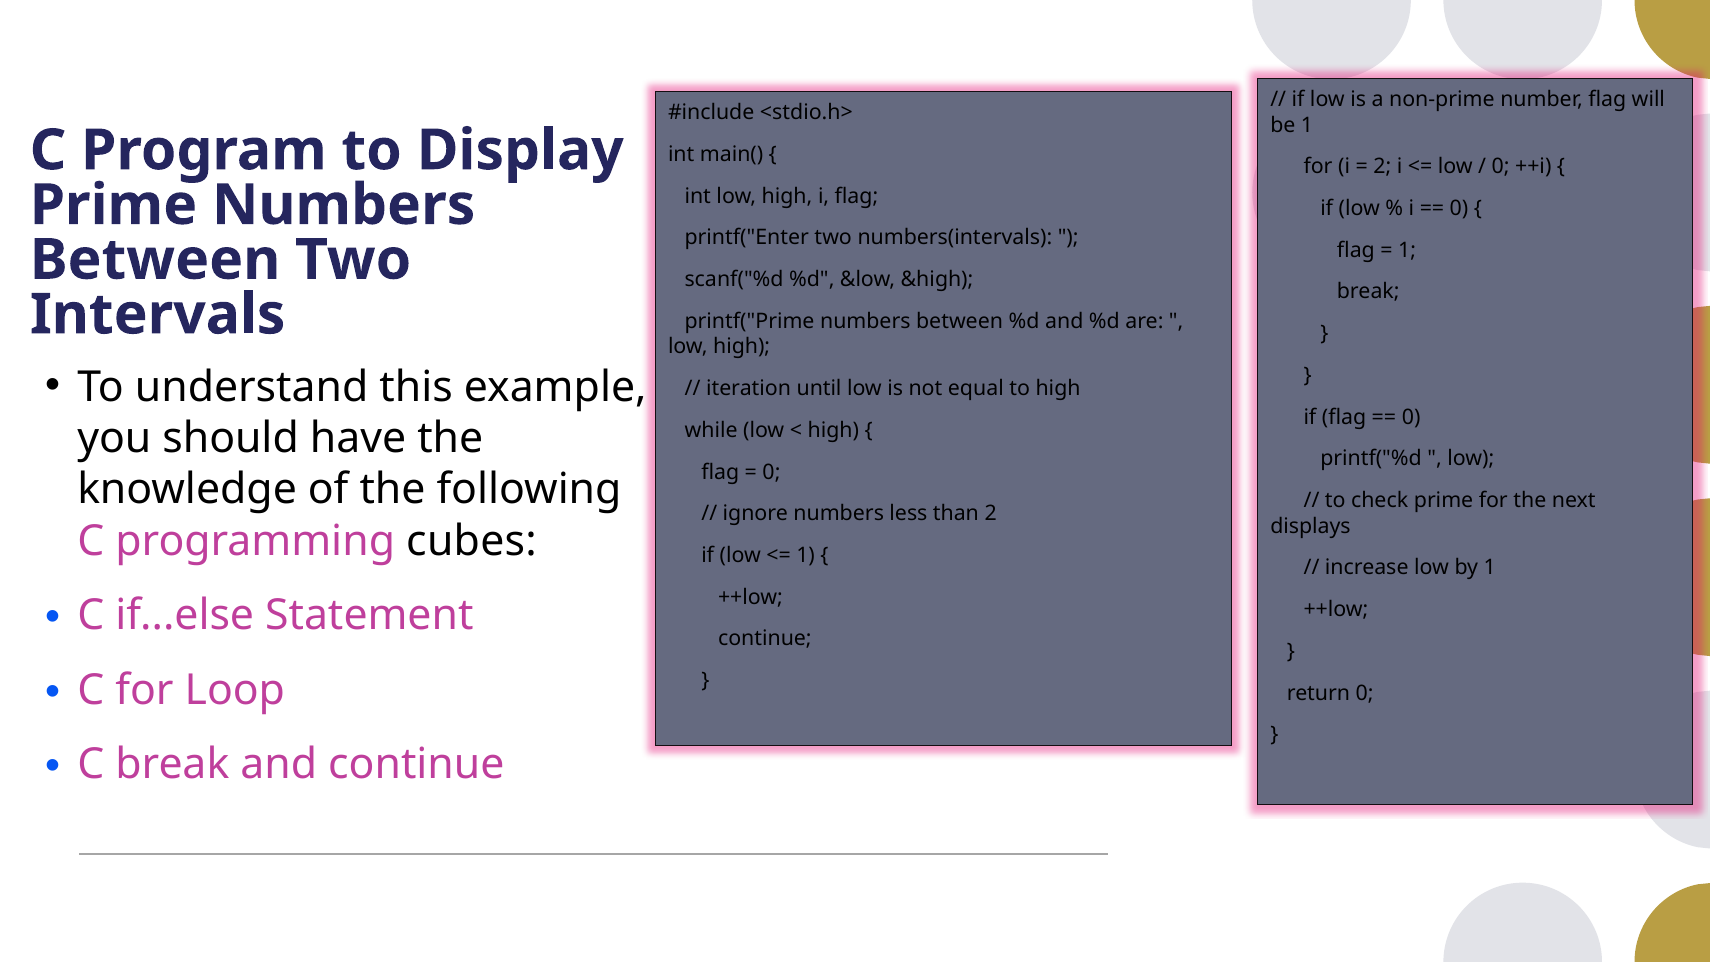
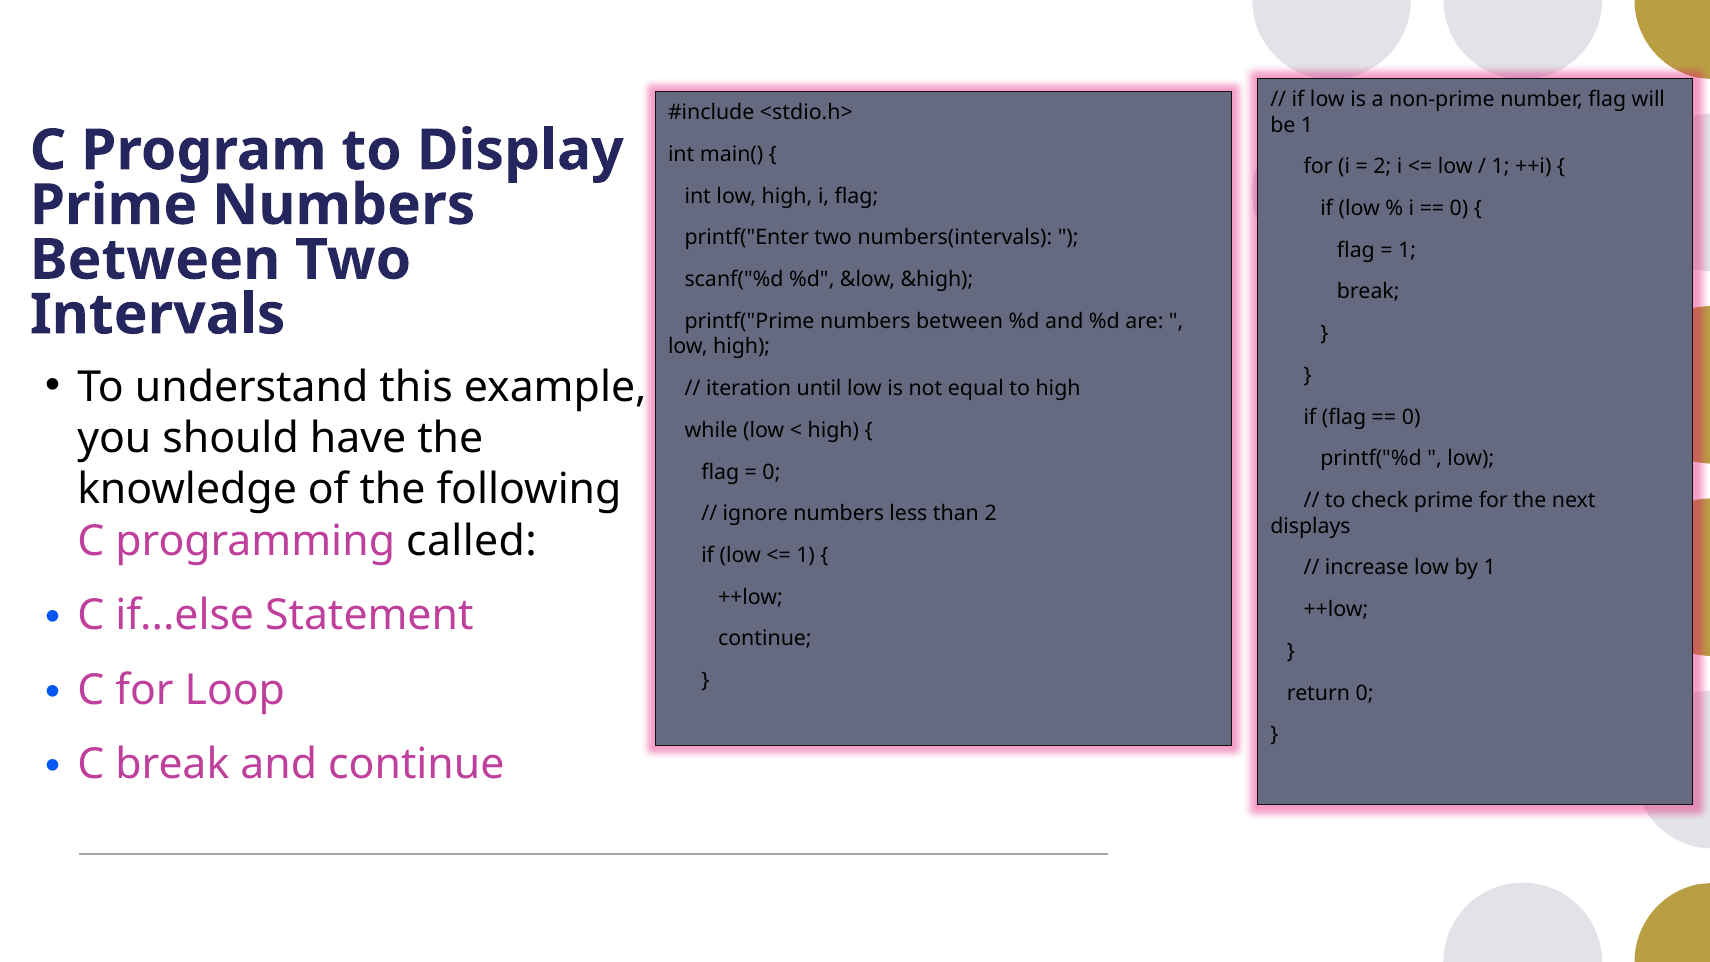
0: 0 -> 1 (1501, 167)
cubes: cubes -> called (472, 541)
